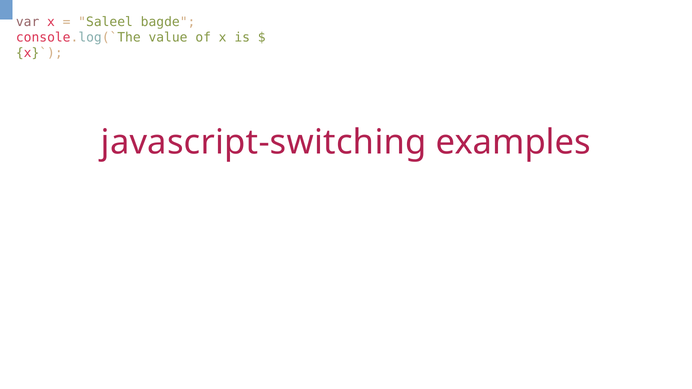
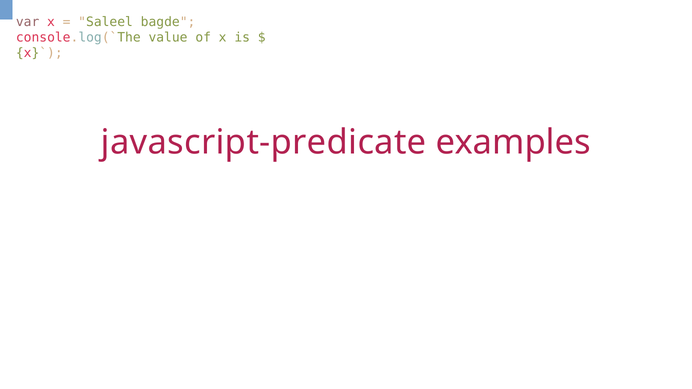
javascript-switching: javascript-switching -> javascript-predicate (264, 142)
